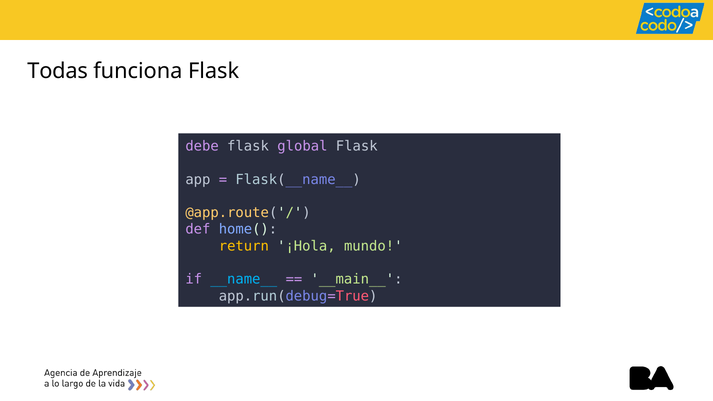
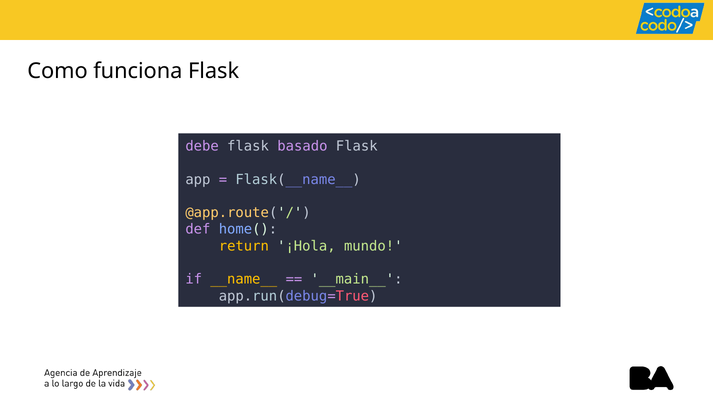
Todas: Todas -> Como (58, 71)
global: global -> basado (302, 146)
__name__ colour: light blue -> yellow (244, 279)
